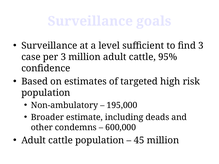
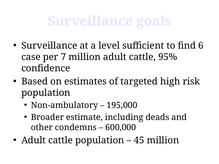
find 3: 3 -> 6 (201, 46)
per 3: 3 -> 7 (63, 57)
